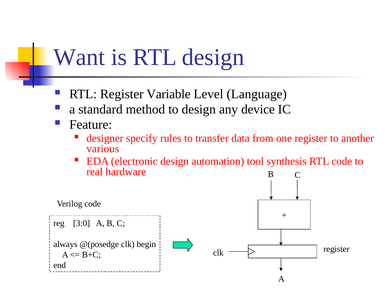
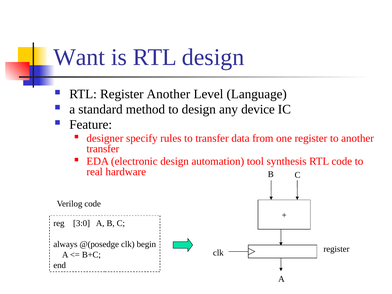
Register Variable: Variable -> Another (168, 94)
various: various -> transfer (103, 149)
